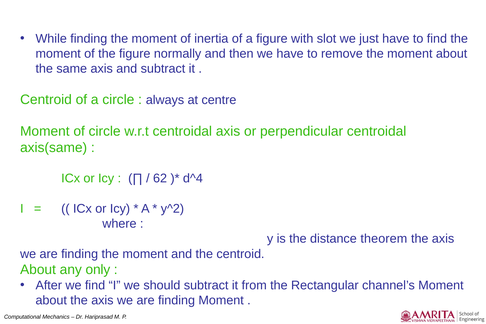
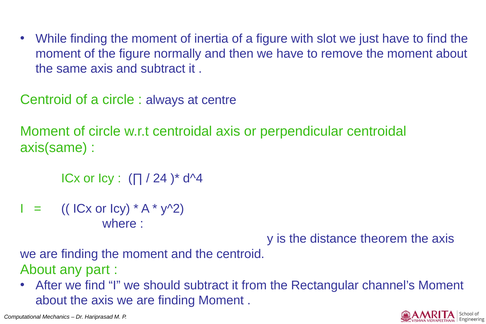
62: 62 -> 24 (160, 178)
only: only -> part (98, 270)
